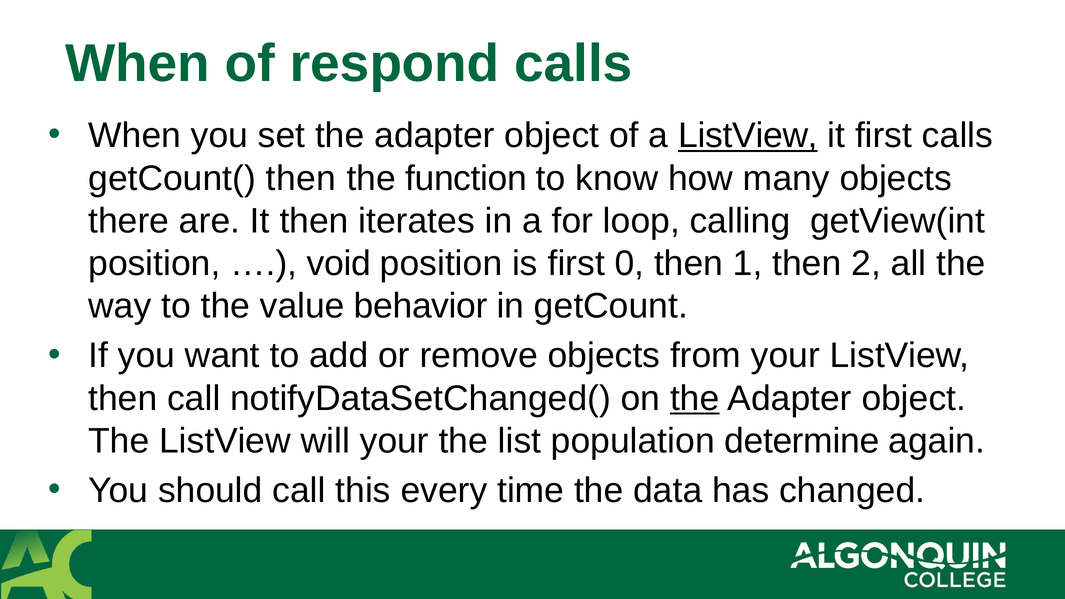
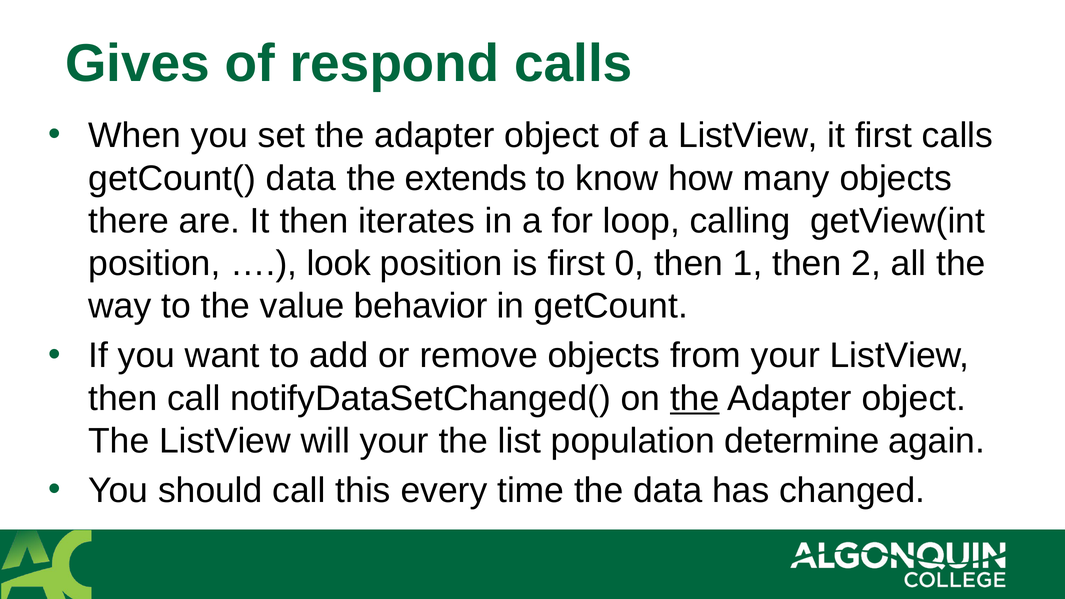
When: When -> Gives (138, 64)
ListView underline: present -> none (748, 136)
getCount( then: then -> data (301, 178)
function: function -> extends (466, 178)
void: void -> look (339, 264)
